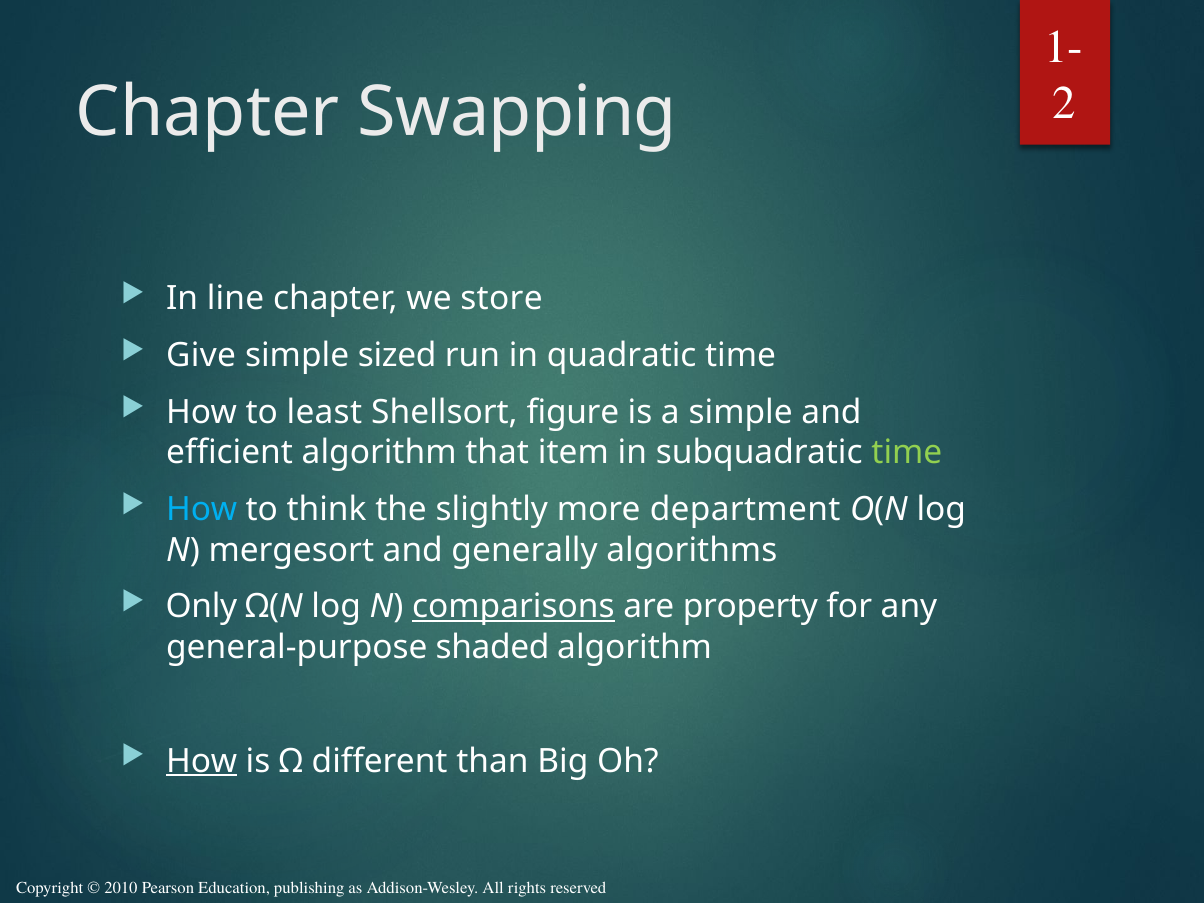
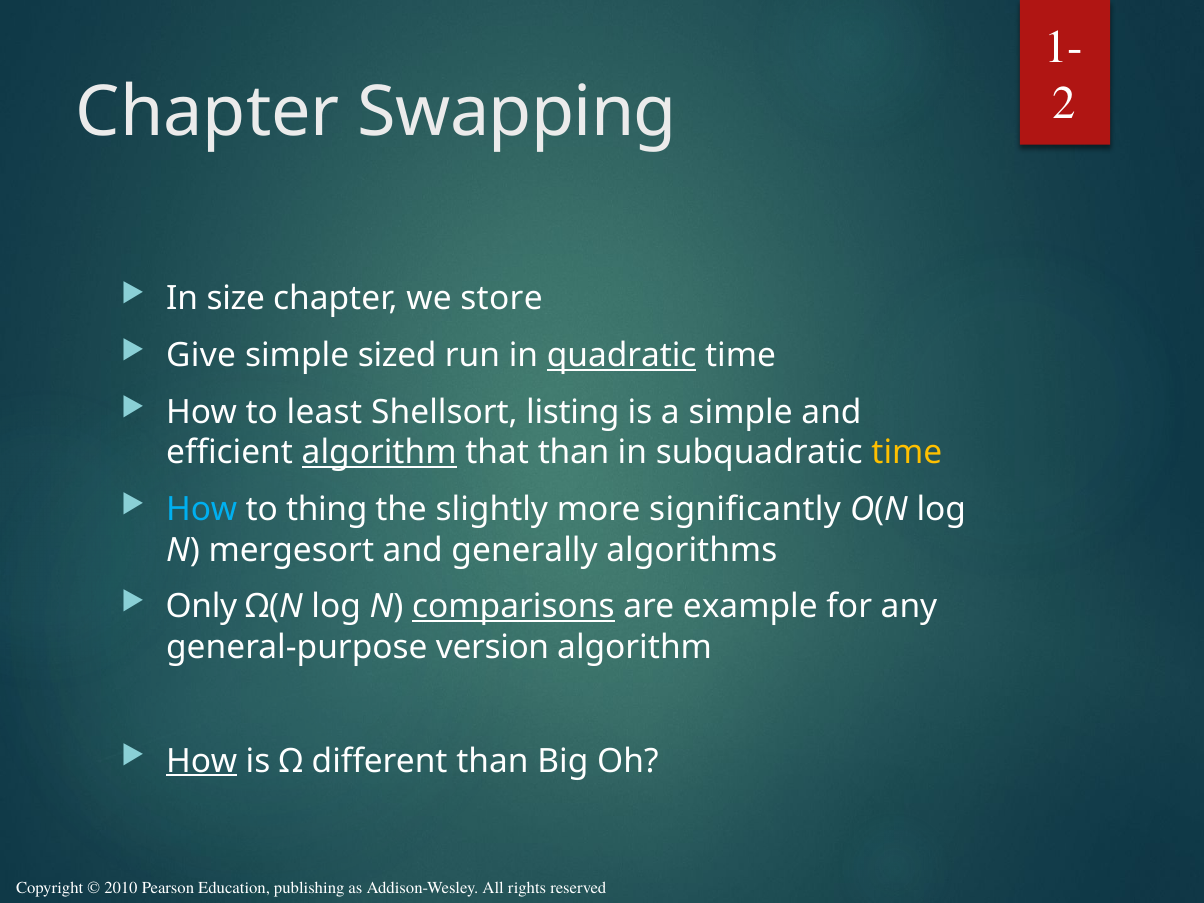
line: line -> size (236, 299)
quadratic underline: none -> present (622, 356)
figure: figure -> listing (573, 413)
algorithm underline: none -> present (379, 453)
that item: item -> than (574, 453)
time colour: light green -> yellow (907, 453)
think: think -> thing (327, 510)
department: department -> significantly (745, 510)
property: property -> example (750, 607)
shaded: shaded -> version (493, 647)
